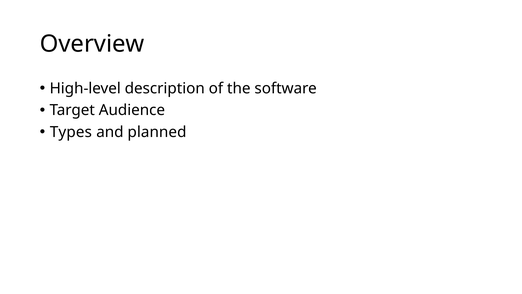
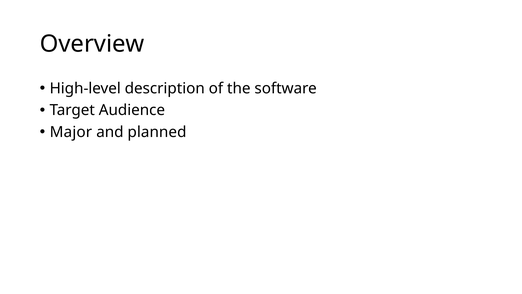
Types: Types -> Major (71, 132)
